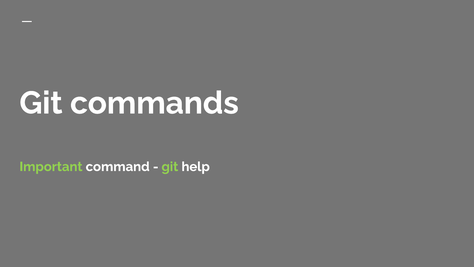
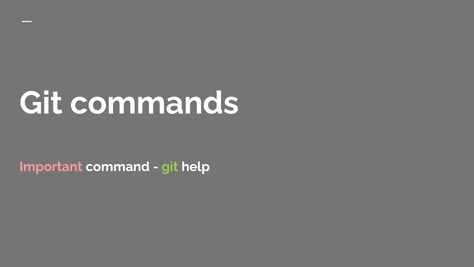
Important colour: light green -> pink (51, 166)
